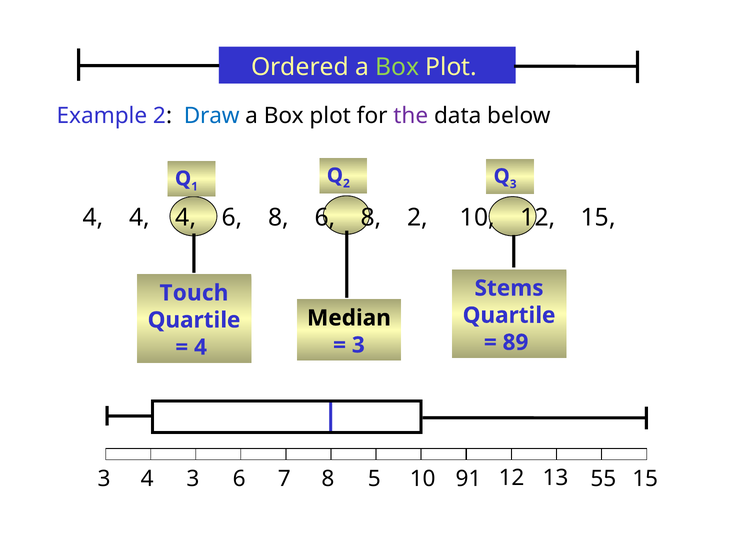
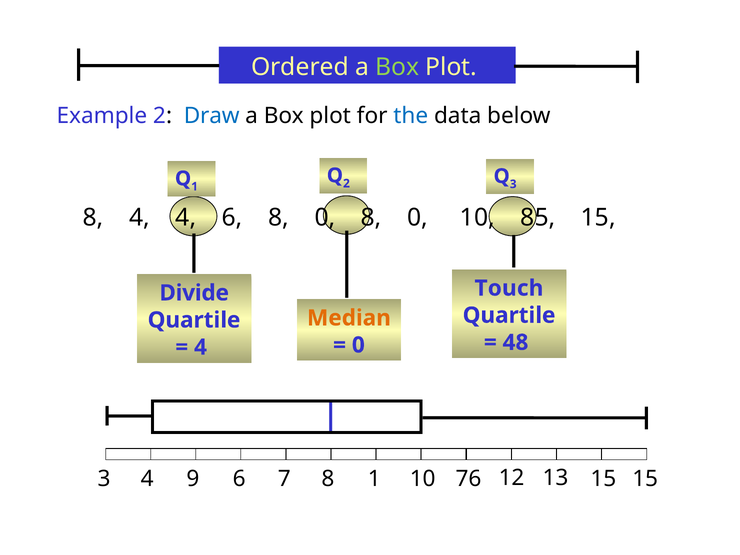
the colour: purple -> blue (411, 116)
4: 4 -> 8 (93, 217)
6 8 6: 6 -> 0 (325, 217)
2: 2 -> 0 (418, 217)
10 12: 12 -> 85 (538, 217)
Stems: Stems -> Touch (509, 288)
Touch: Touch -> Divide (194, 293)
Median colour: black -> orange (349, 318)
89: 89 -> 48 (515, 342)
3: 3 -> 0 (358, 345)
4 3: 3 -> 9 (193, 479)
8 5: 5 -> 1 (374, 479)
91: 91 -> 76 (468, 479)
13 55: 55 -> 15 (603, 479)
